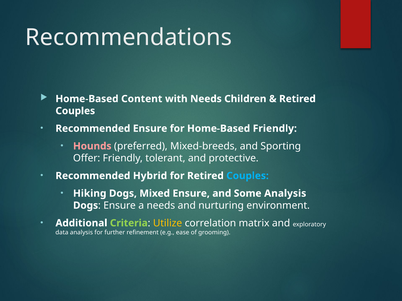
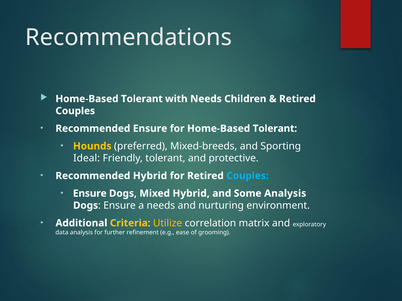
Content: Content -> Tolerant (142, 99)
for Home-Based Friendly: Friendly -> Tolerant (275, 129)
Hounds colour: pink -> yellow (92, 146)
Offer: Offer -> Ideal (87, 158)
Hiking: Hiking -> Ensure (90, 194)
Mixed Ensure: Ensure -> Hybrid (191, 194)
Criteria colour: light green -> yellow (129, 223)
